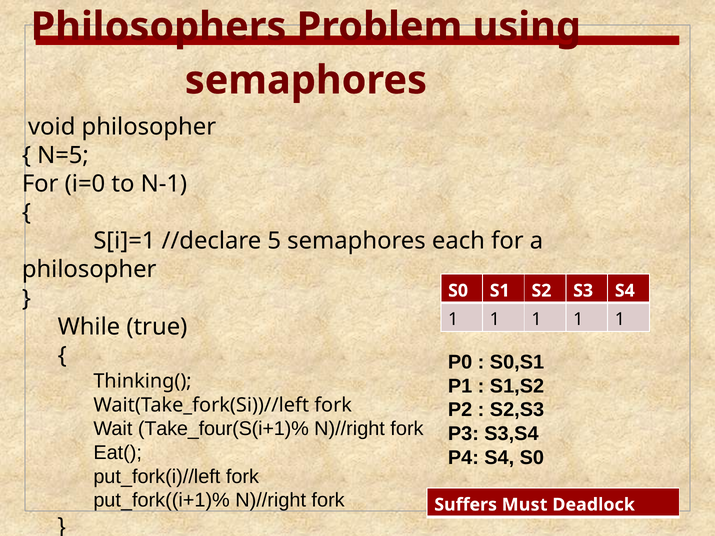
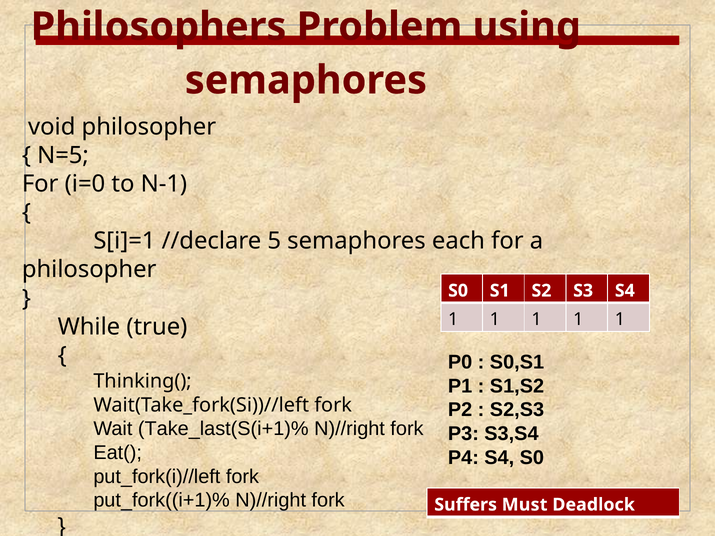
Take_four(S(i+1)%: Take_four(S(i+1)% -> Take_last(S(i+1)% (223, 429)
